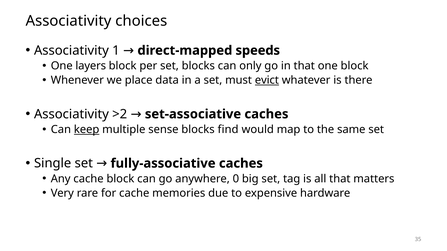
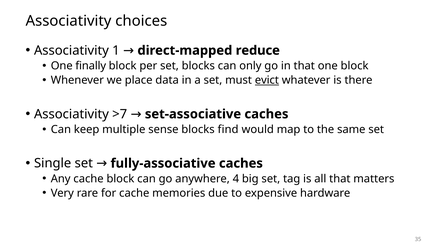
speeds: speeds -> reduce (258, 51)
layers: layers -> finally (91, 66)
>2: >2 -> >7 (120, 114)
keep underline: present -> none (87, 130)
0: 0 -> 4 (236, 179)
